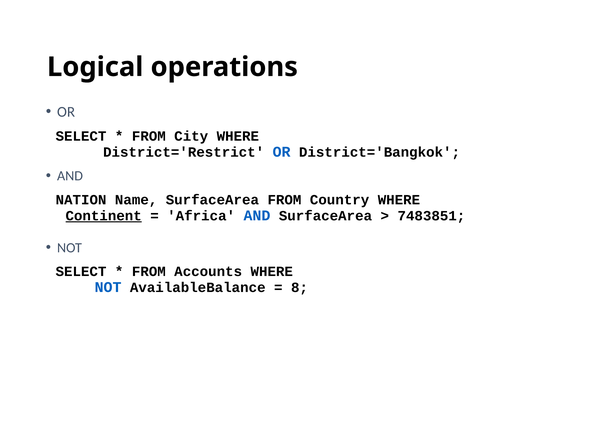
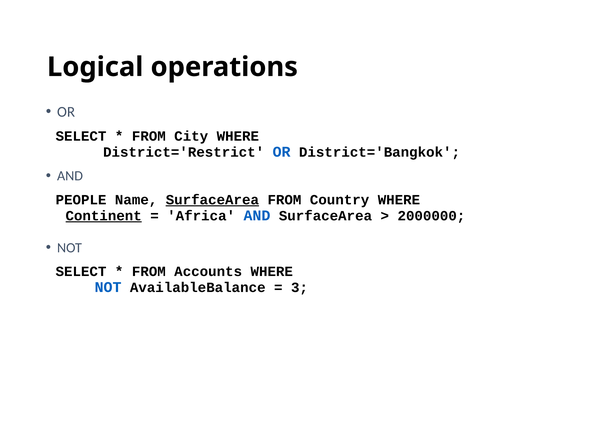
NATION: NATION -> PEOPLE (81, 200)
SurfaceArea underline: none -> present (212, 200)
7483851: 7483851 -> 2000000 (431, 216)
8: 8 -> 3 (299, 287)
